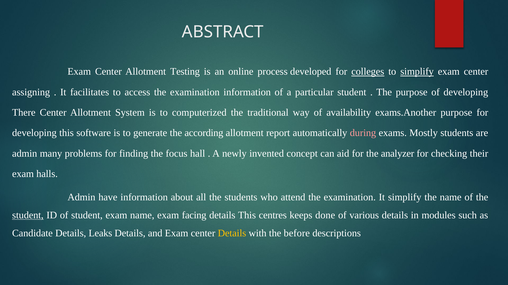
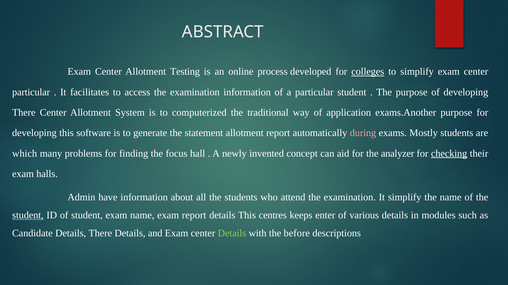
simplify underline: present -> none (417, 72)
assigning: assigning -> particular (31, 92)
availability: availability -> application (349, 113)
according: according -> statement (204, 133)
admin: admin -> which (25, 154)
checking underline: none -> present (449, 154)
exam facing: facing -> report (194, 216)
done: done -> enter (325, 216)
Details Leaks: Leaks -> There (100, 234)
Details colour: yellow -> light green (232, 234)
